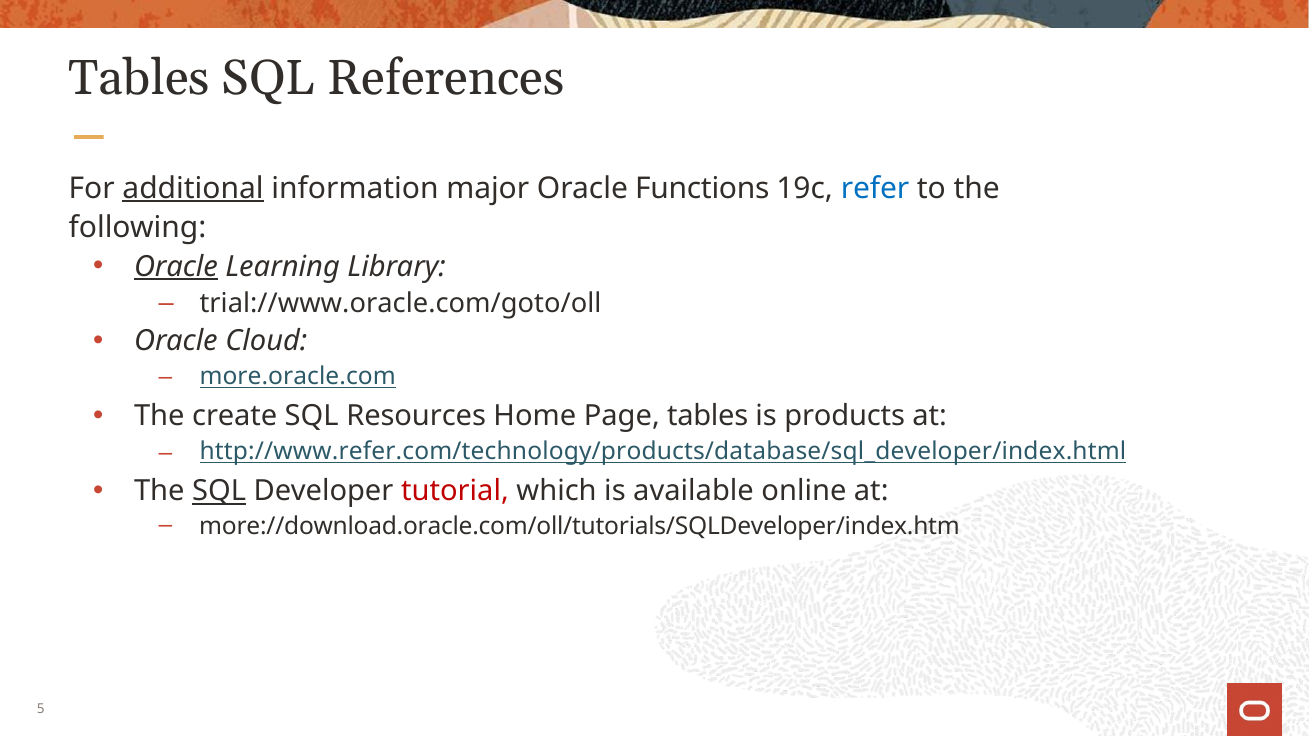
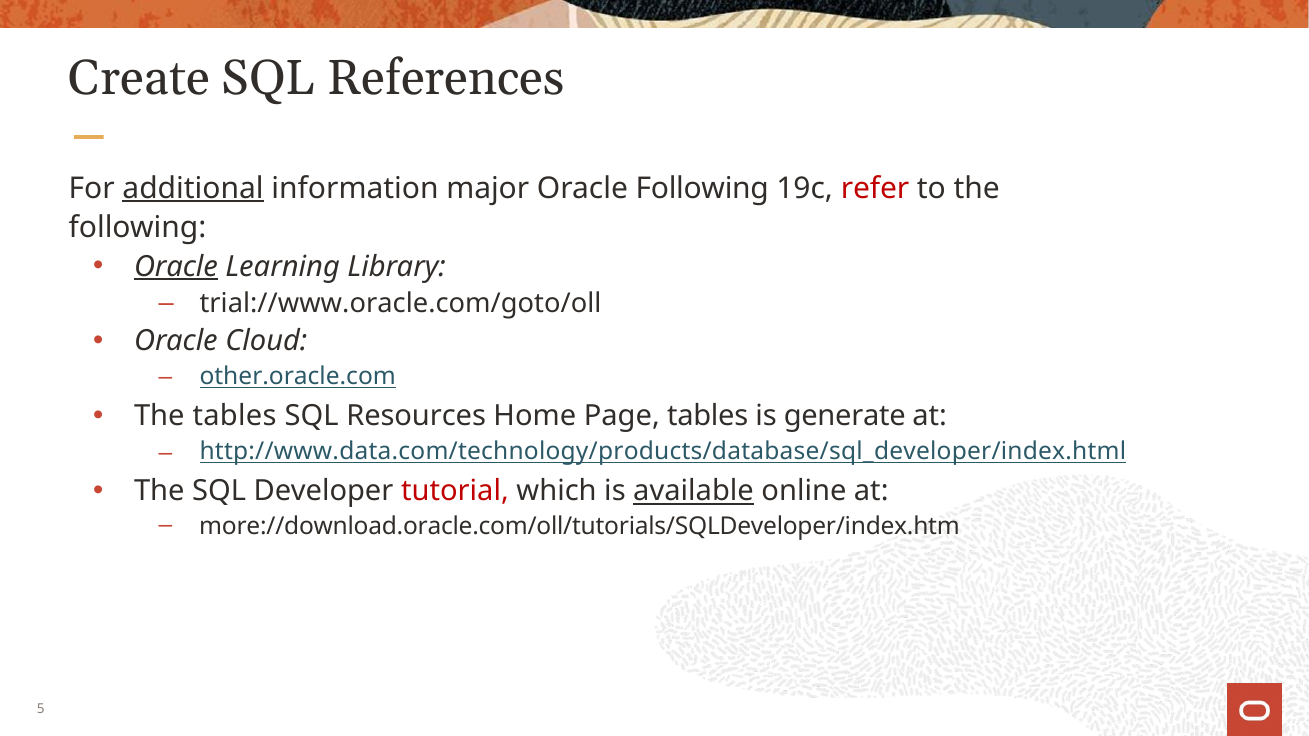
Tables: Tables -> Create (139, 79)
Oracle Functions: Functions -> Following (702, 188)
refer colour: blue -> red (875, 188)
more.oracle.com: more.oracle.com -> other.oracle.com (298, 376)
The create: create -> tables (235, 416)
products: products -> generate (845, 416)
http://www.refer.com/technology/products/database/sql_developer/index.html: http://www.refer.com/technology/products/database/sql_developer/index.html -> http://www.data.com/technology/products/database/sql_developer/index.html (663, 452)
SQL underline: present -> none (219, 492)
available underline: none -> present (694, 492)
